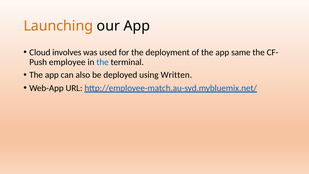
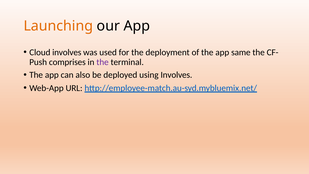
employee: employee -> comprises (67, 62)
the colour: blue -> purple (103, 62)
using Written: Written -> Involves (176, 75)
